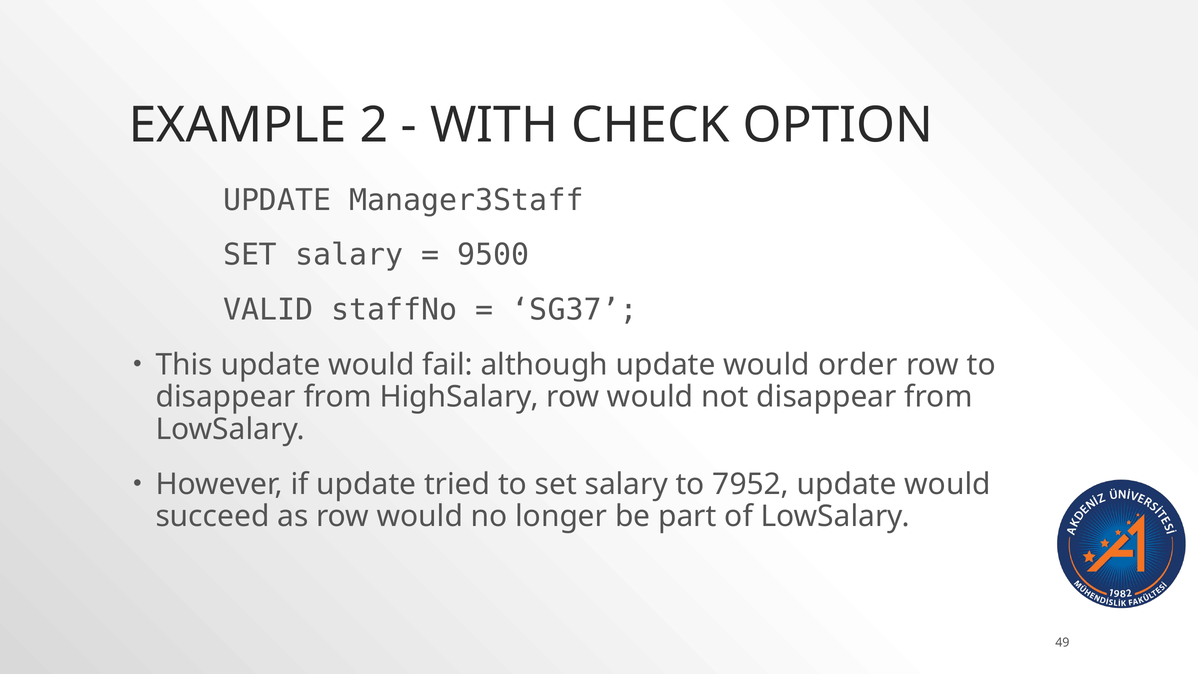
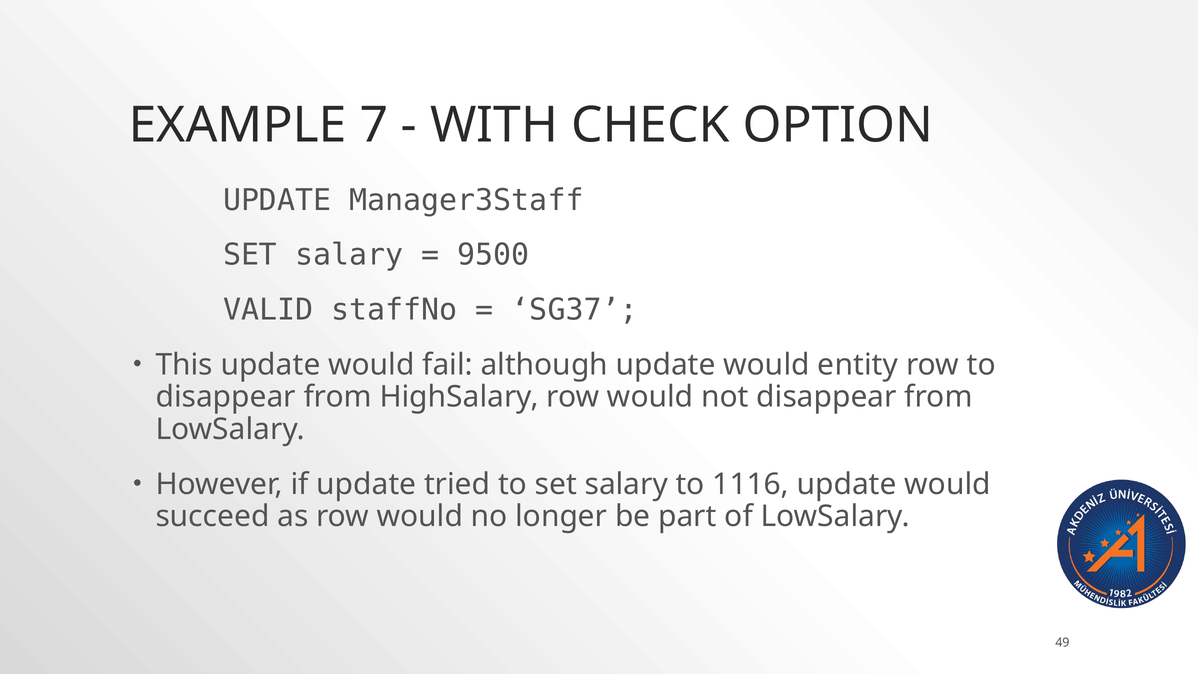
2: 2 -> 7 (374, 125)
order: order -> entity (858, 365)
7952: 7952 -> 1116 (751, 484)
